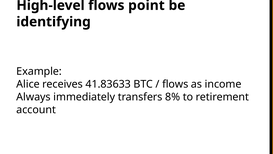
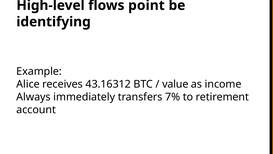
41.83633: 41.83633 -> 43.16312 (108, 84)
flows: flows -> value (175, 84)
8%: 8% -> 7% (173, 97)
